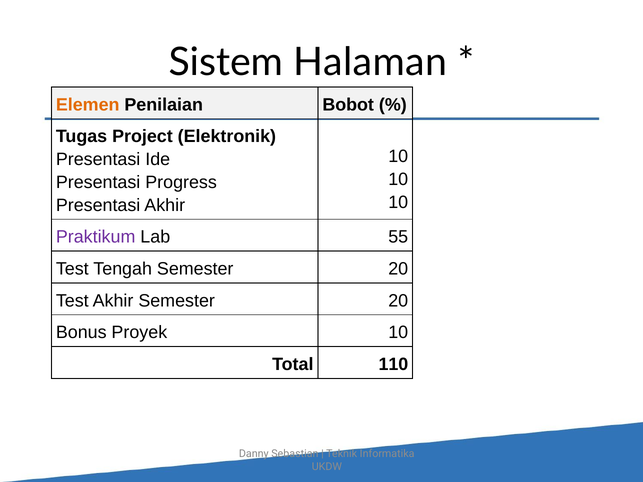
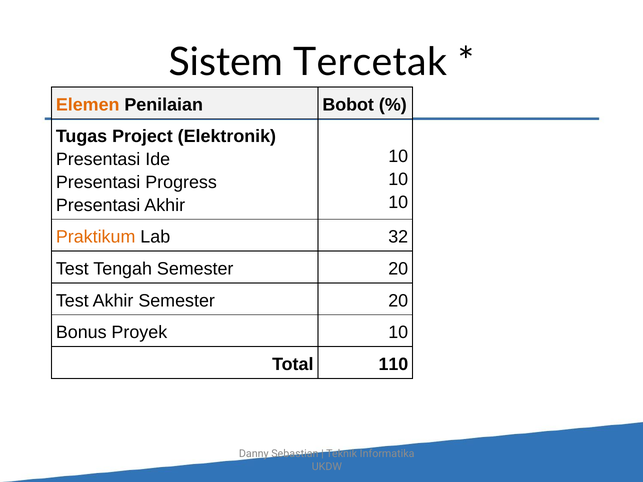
Halaman: Halaman -> Tercetak (370, 62)
Praktikum colour: purple -> orange (96, 237)
55: 55 -> 32 (398, 237)
